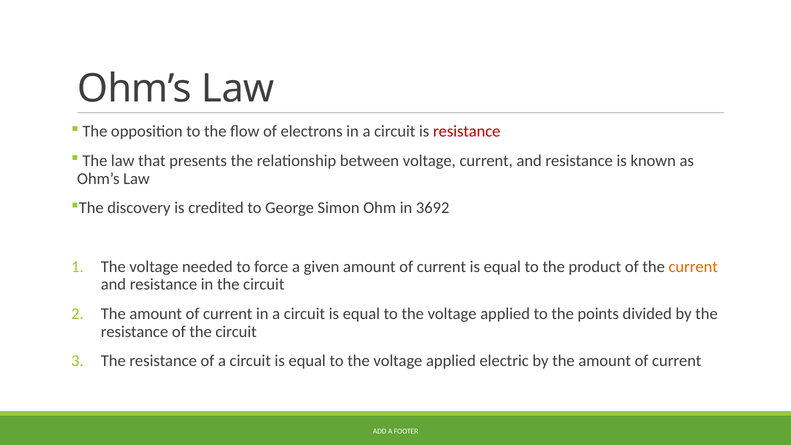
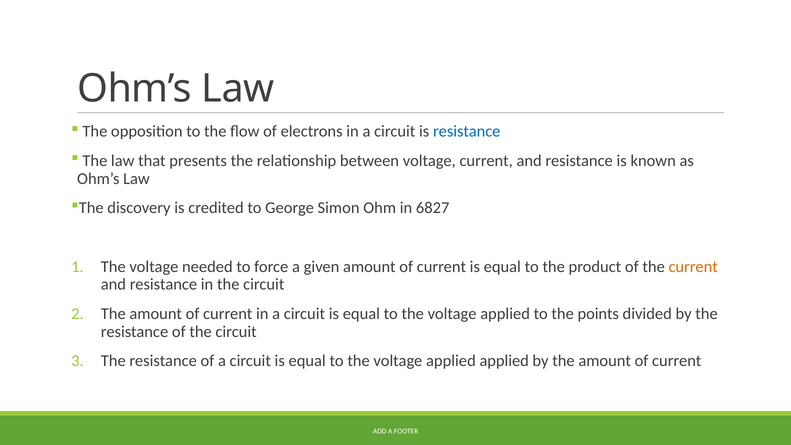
resistance colour: red -> blue (467, 132)
3692: 3692 -> 6827 (433, 208)
applied electric: electric -> applied (504, 361)
